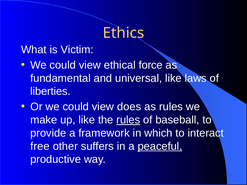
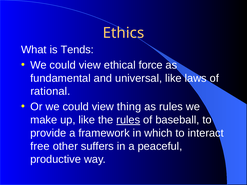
Victim: Victim -> Tends (77, 50)
liberties: liberties -> rational (50, 91)
does: does -> thing (129, 107)
peaceful underline: present -> none (160, 146)
